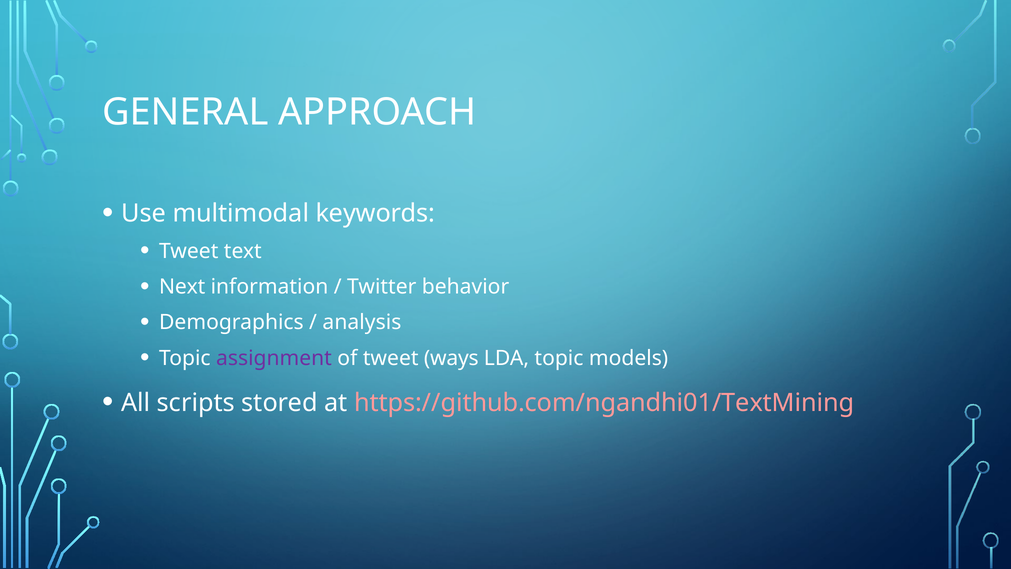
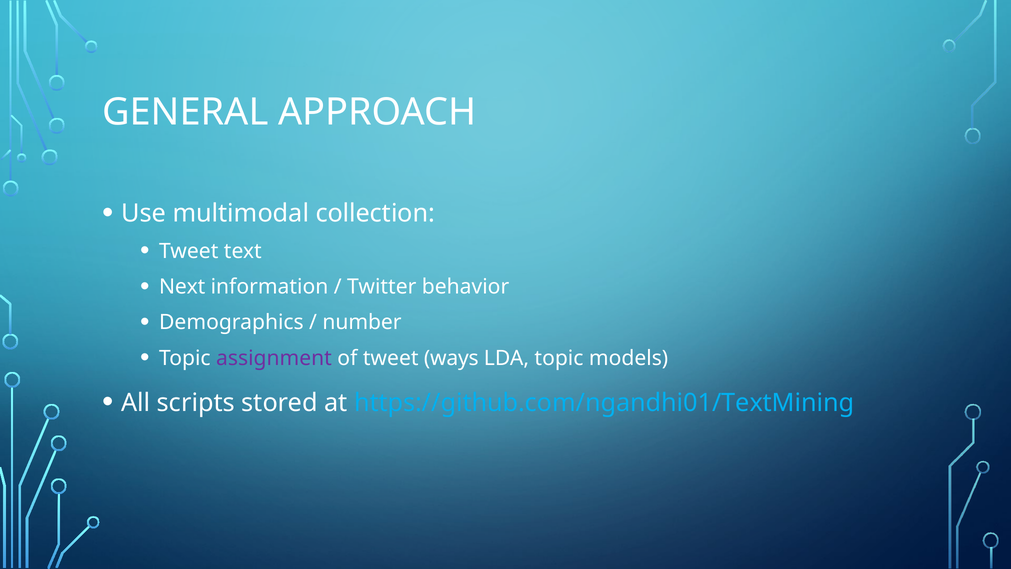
keywords: keywords -> collection (375, 213)
analysis: analysis -> number (362, 322)
https://github.com/ngandhi01/TextMining colour: pink -> light blue (604, 403)
